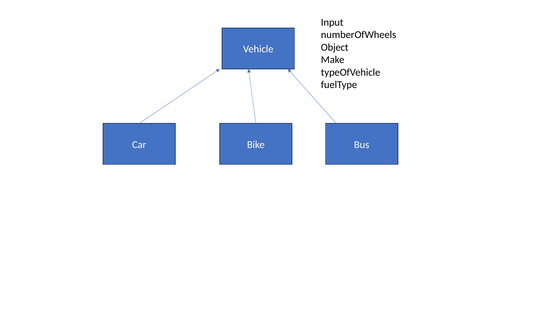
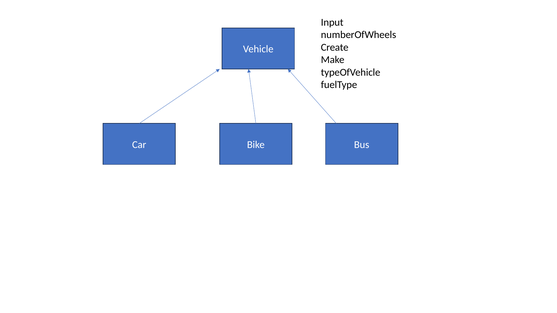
Object: Object -> Create (335, 47)
